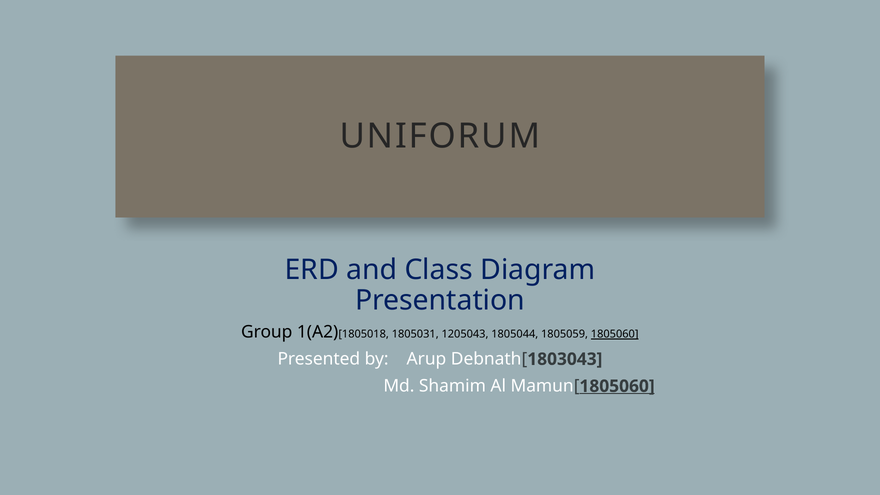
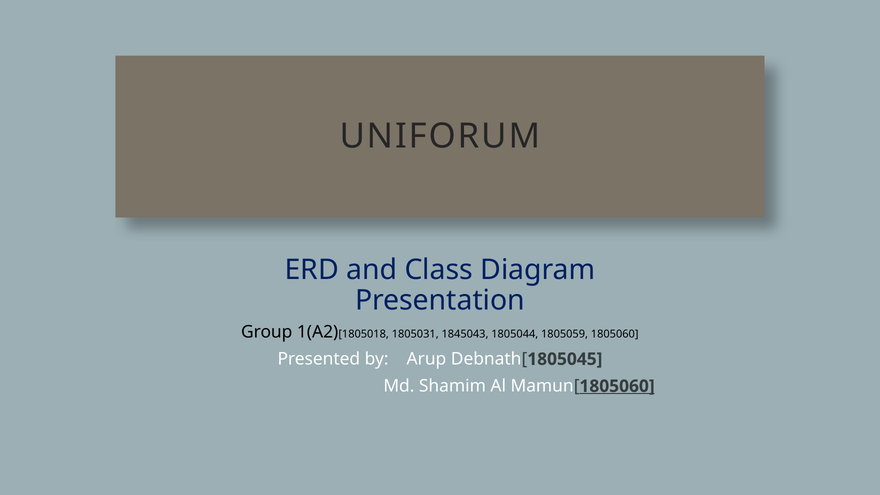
1205043: 1205043 -> 1845043 (465, 334)
1805060 underline: present -> none (615, 334)
1803043: 1803043 -> 1805045 (565, 359)
